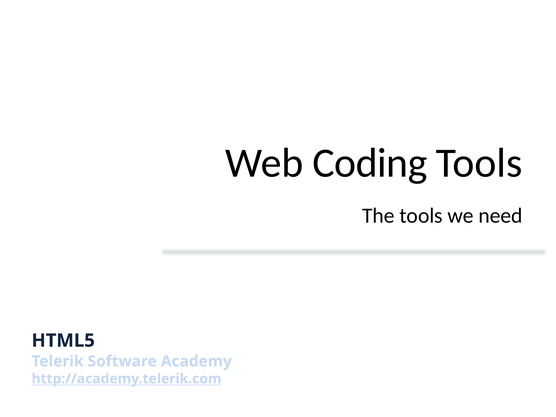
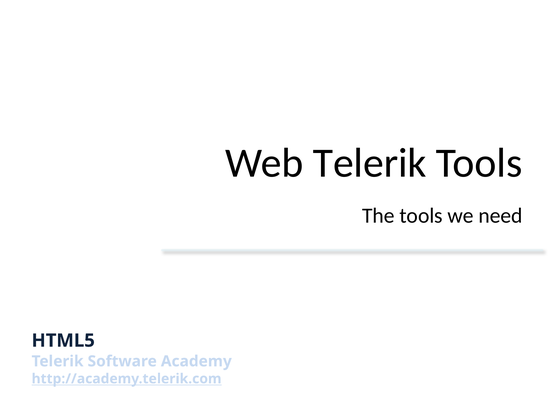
Web Coding: Coding -> Telerik (370, 163)
